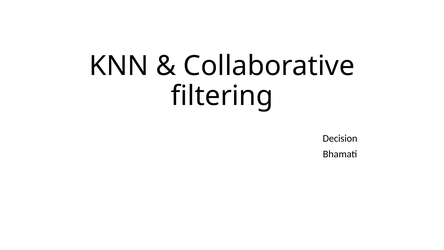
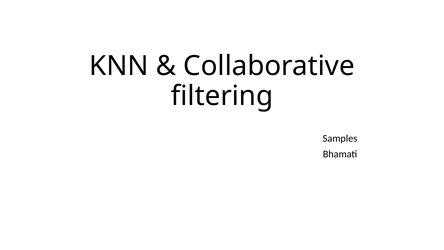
Decision: Decision -> Samples (340, 138)
